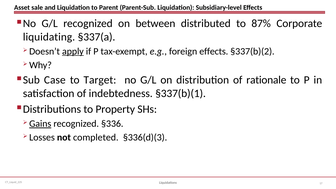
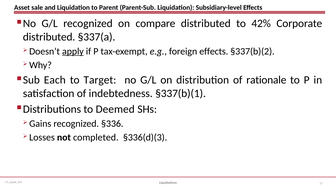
between: between -> compare (155, 23)
87%: 87% -> 42% (261, 23)
liquidating: liquidating -> distributed (49, 37)
Case: Case -> Each (55, 80)
Property: Property -> Deemed (115, 109)
Gains underline: present -> none (40, 124)
